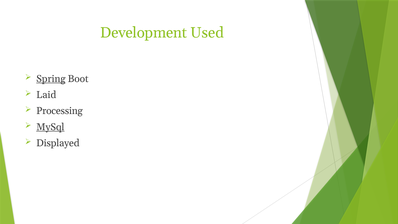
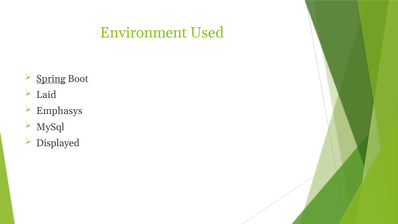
Development: Development -> Environment (144, 33)
Processing: Processing -> Emphasys (59, 111)
MySql underline: present -> none (50, 127)
